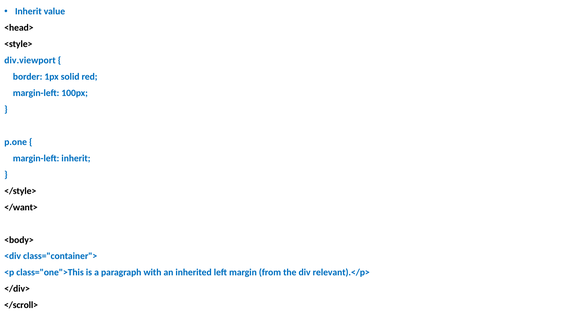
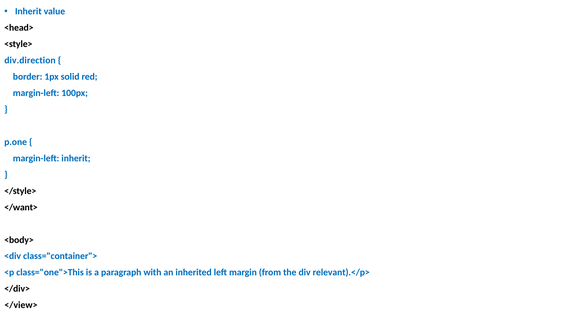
div.viewport: div.viewport -> div.direction (30, 60)
</scroll>: </scroll> -> </view> (21, 305)
